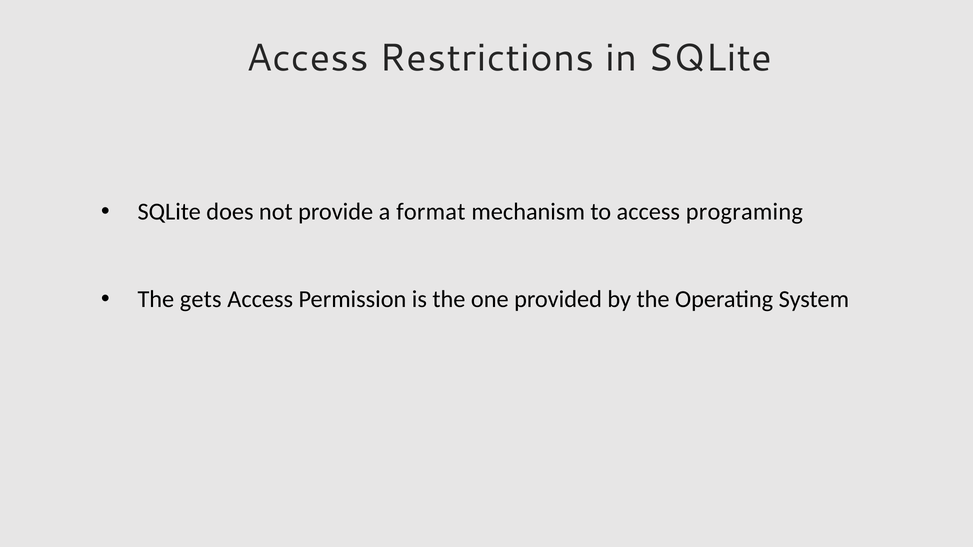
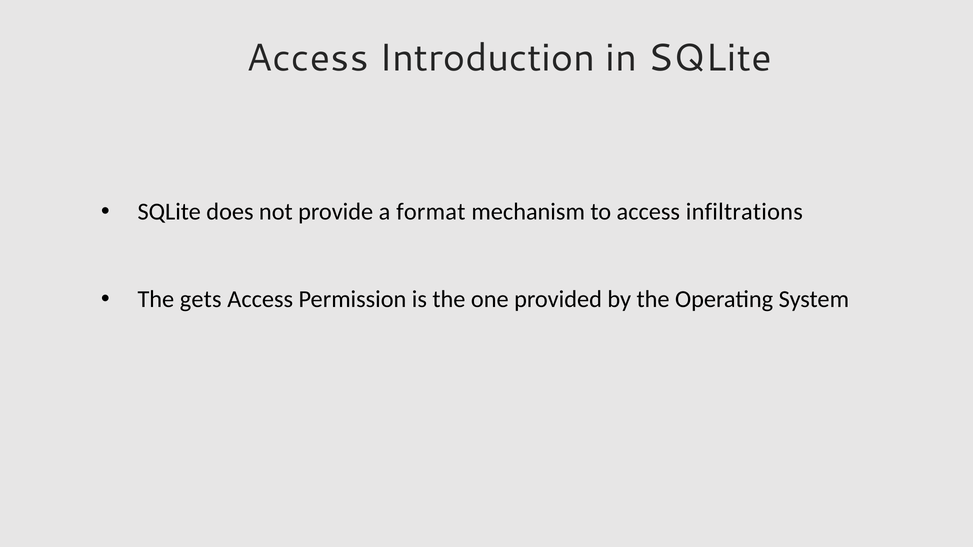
Restrictions: Restrictions -> Introduction (487, 58)
programing: programing -> infiltrations (744, 212)
